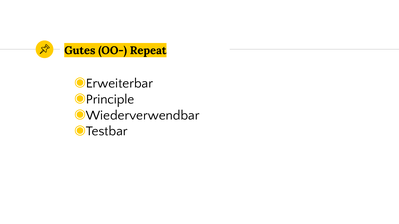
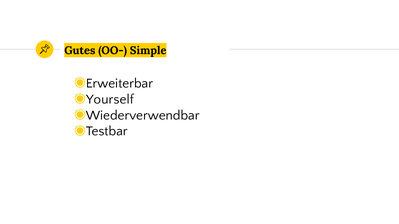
Repeat: Repeat -> Simple (148, 51)
Principle: Principle -> Yourself (110, 99)
